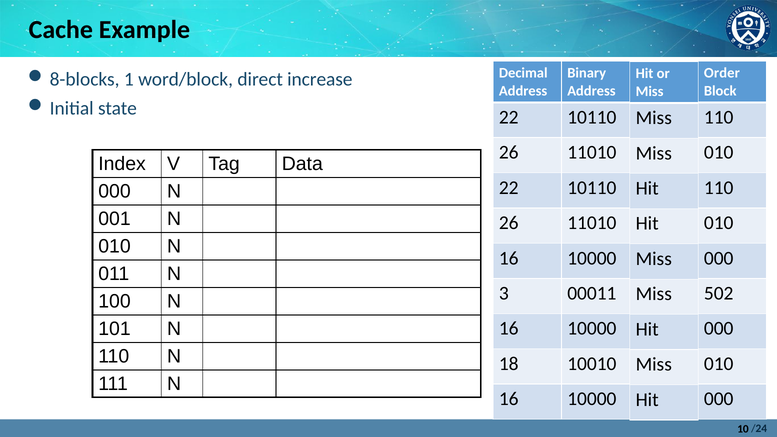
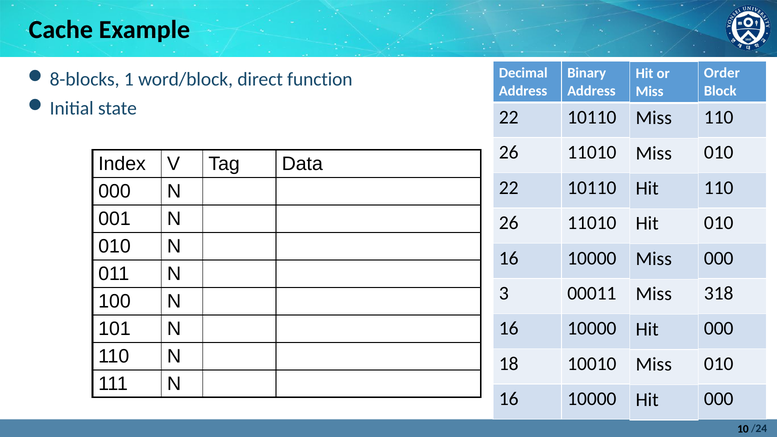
increase: increase -> function (320, 79)
502: 502 -> 318 (719, 293)
